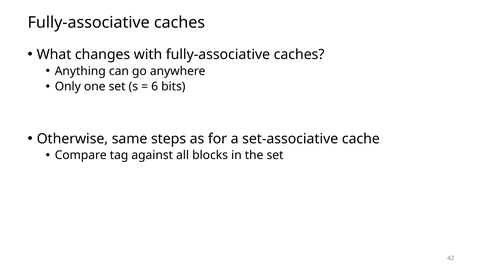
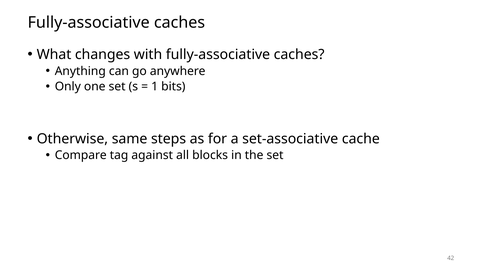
6: 6 -> 1 (155, 87)
